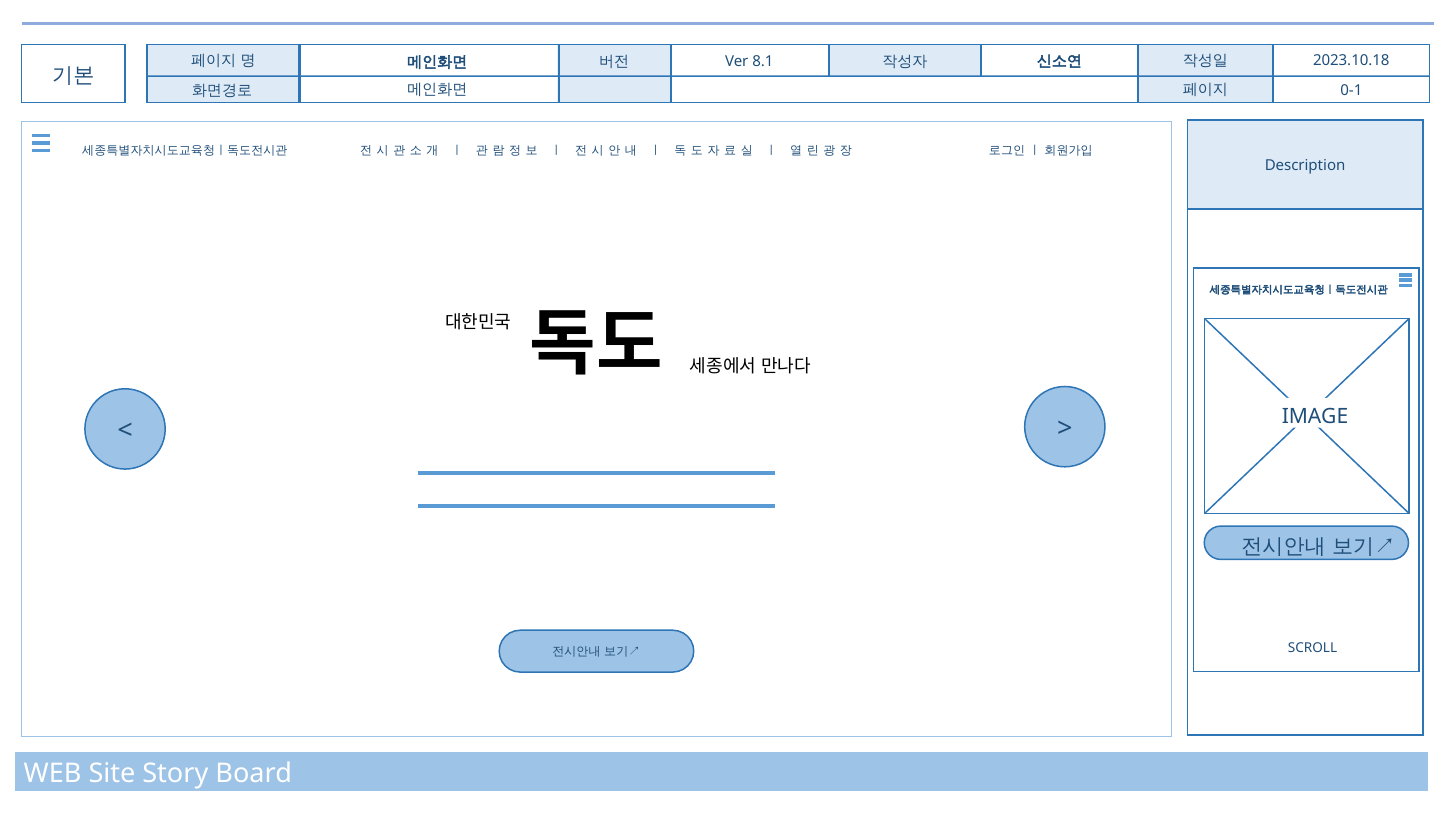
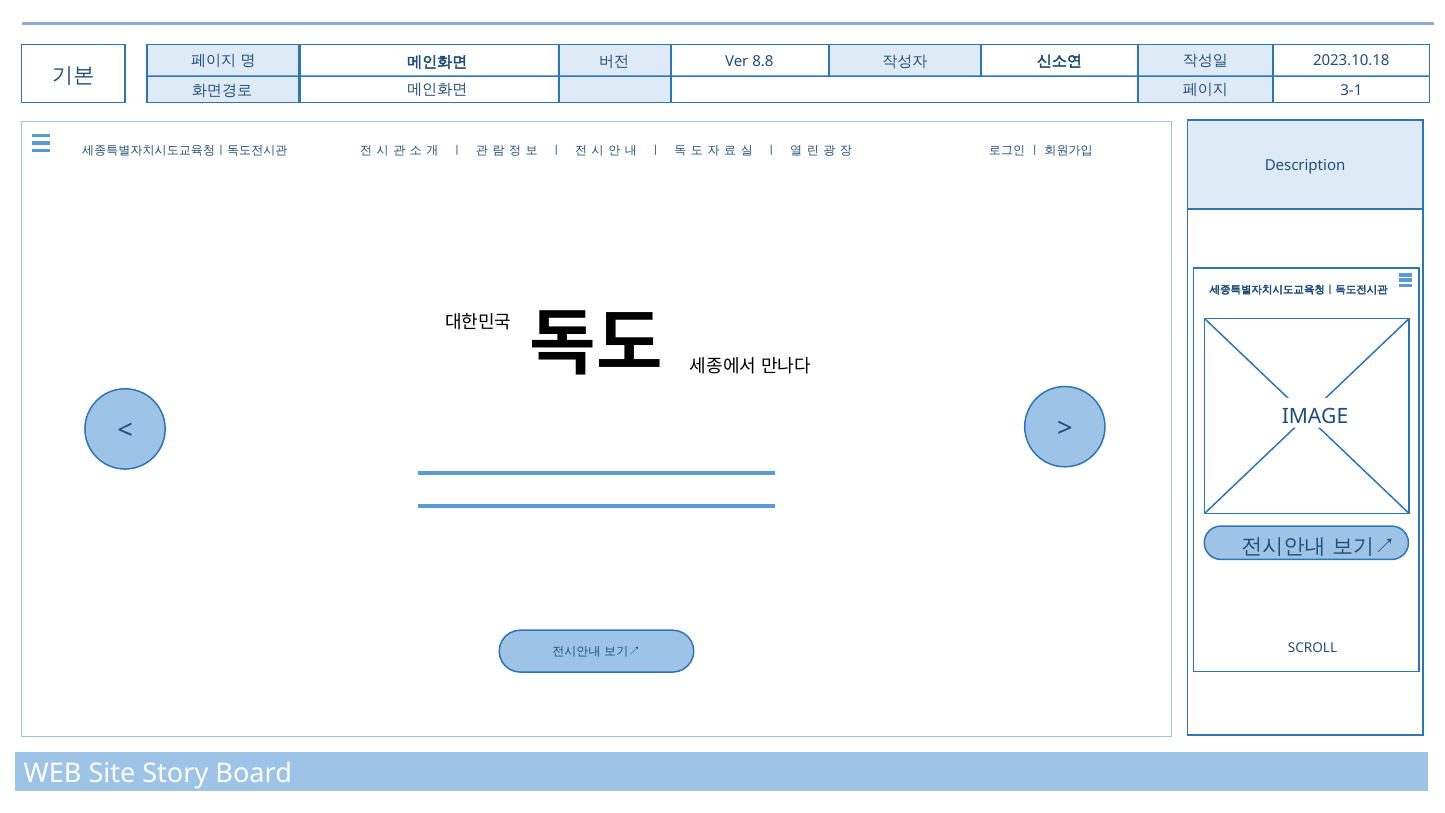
8.1: 8.1 -> 8.8 (763, 62)
0-1: 0-1 -> 3-1 (1351, 90)
